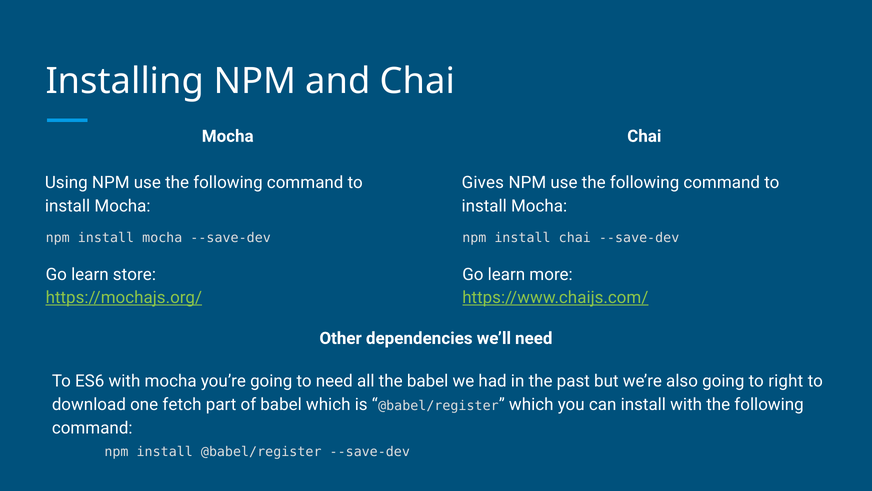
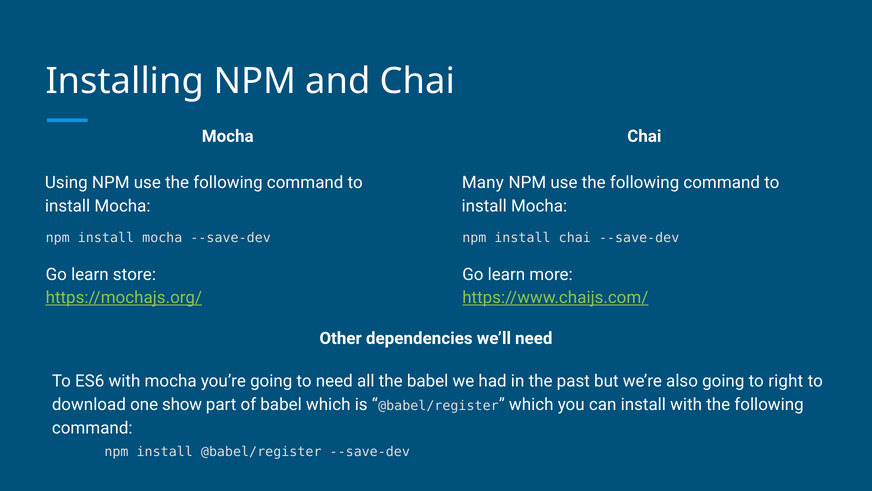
Gives: Gives -> Many (483, 183)
fetch: fetch -> show (182, 404)
